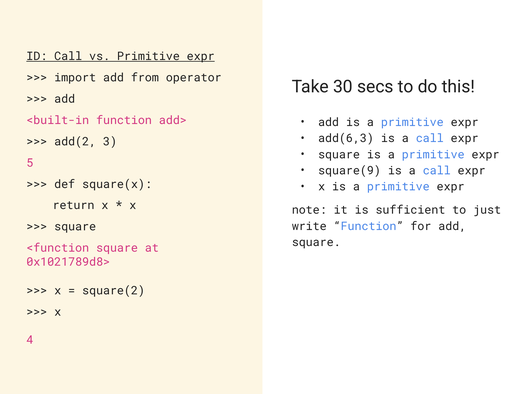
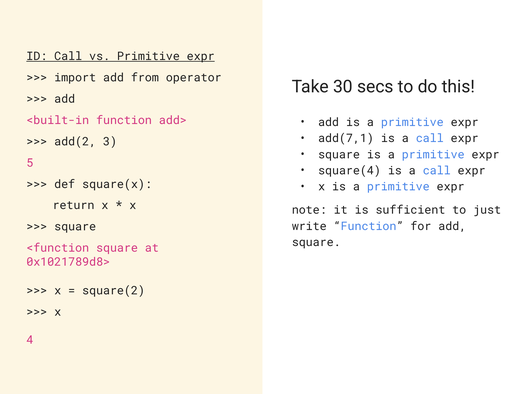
add(6,3: add(6,3 -> add(7,1 (346, 138)
square(9: square(9 -> square(4 (349, 170)
